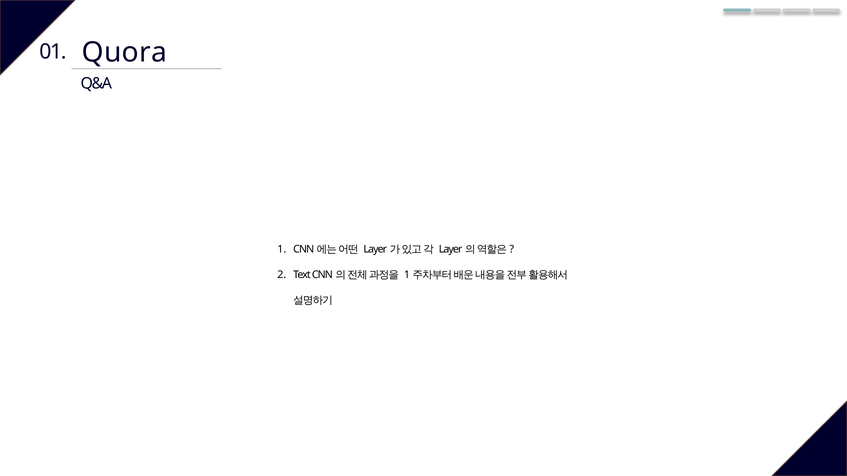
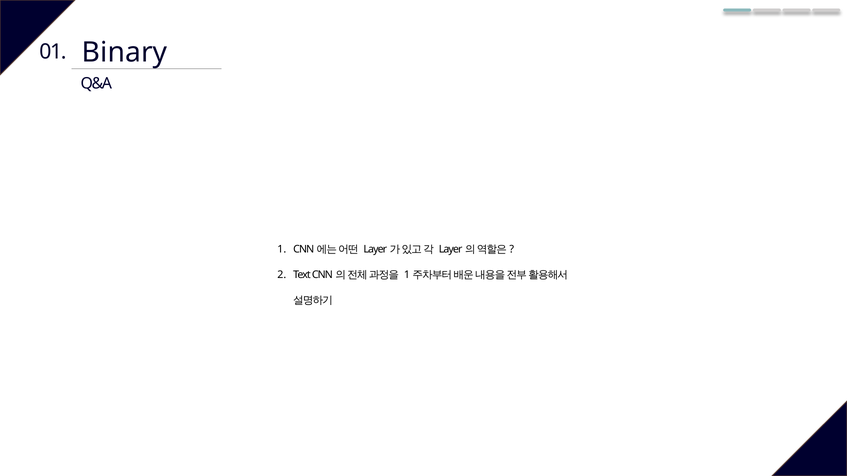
Quora: Quora -> Binary (125, 52)
